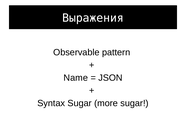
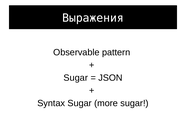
Name: Name -> Sugar (76, 78)
